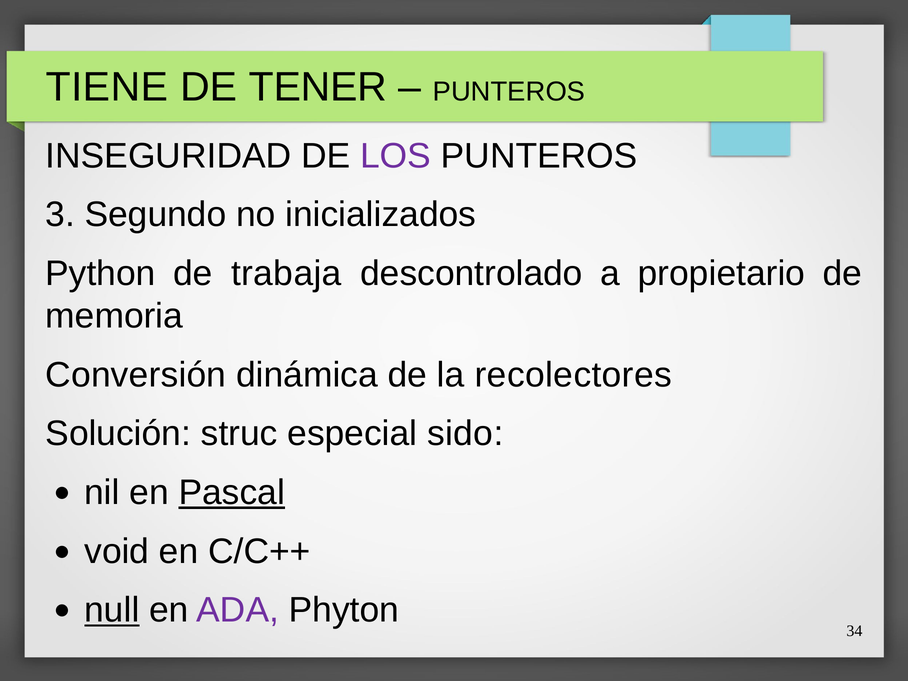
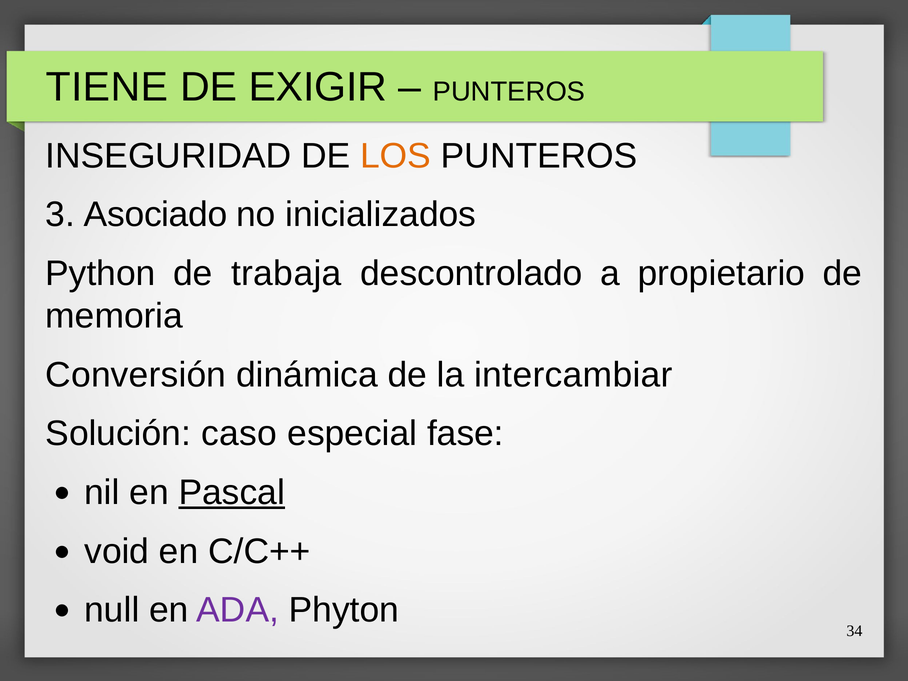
TENER: TENER -> EXIGIR (318, 87)
LOS colour: purple -> orange (396, 156)
Segundo: Segundo -> Asociado (156, 215)
recolectores: recolectores -> intercambiar (573, 375)
struc: struc -> caso (239, 434)
sido: sido -> fase (465, 434)
null underline: present -> none (112, 610)
